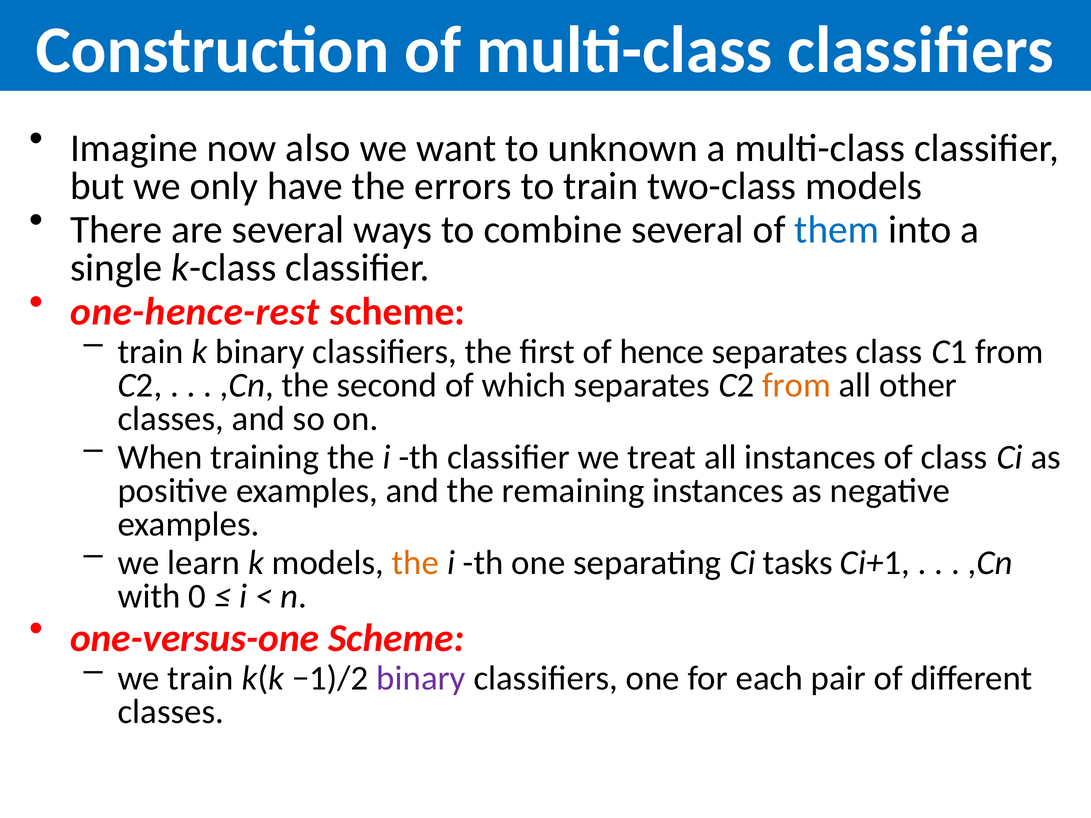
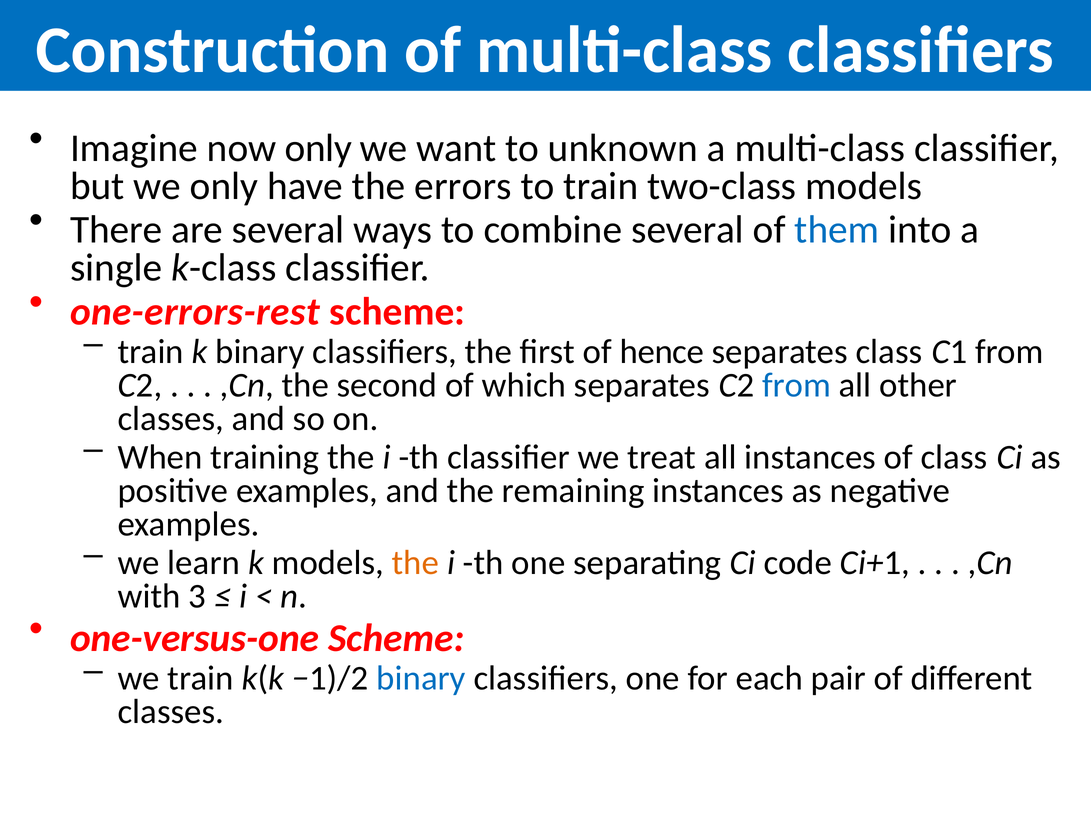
now also: also -> only (318, 148)
one-hence-rest: one-hence-rest -> one-errors-rest (195, 312)
from colour: orange -> blue (797, 385)
tasks: tasks -> code (798, 563)
0: 0 -> 3 (197, 596)
binary colour: purple -> blue (421, 679)
